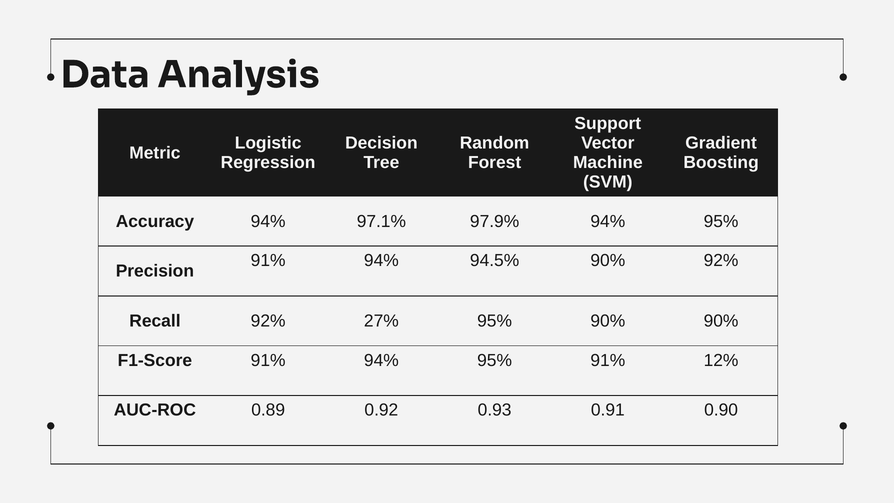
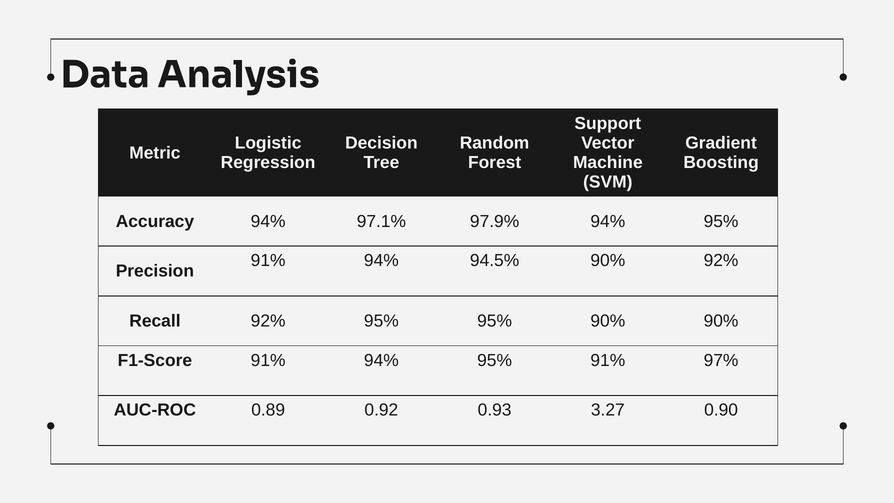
92% 27%: 27% -> 95% (381, 321)
12%: 12% -> 97% (721, 360)
0.91: 0.91 -> 3.27 (608, 410)
